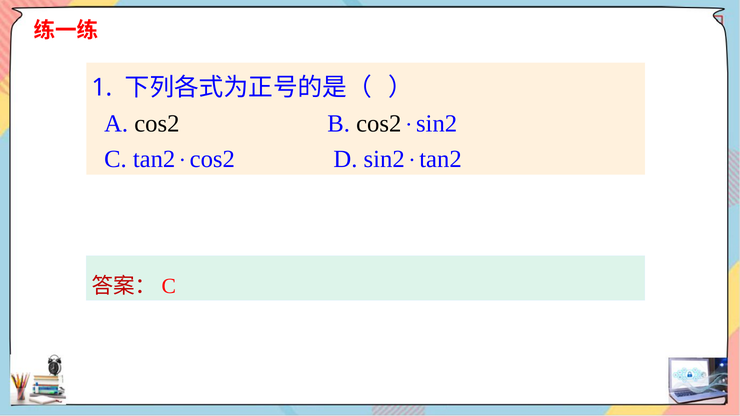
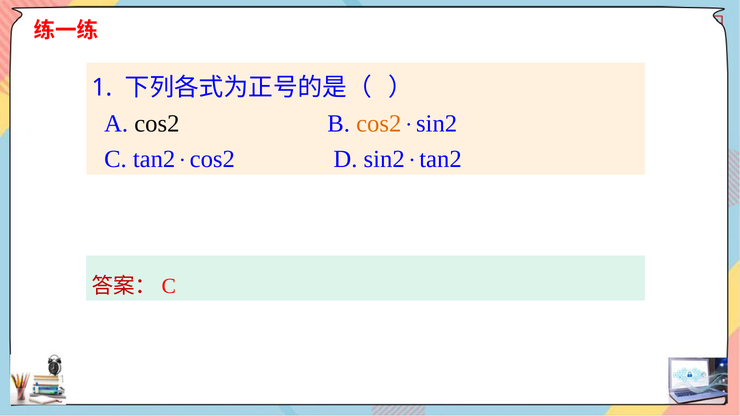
cos2 colour: black -> orange (379, 123)
